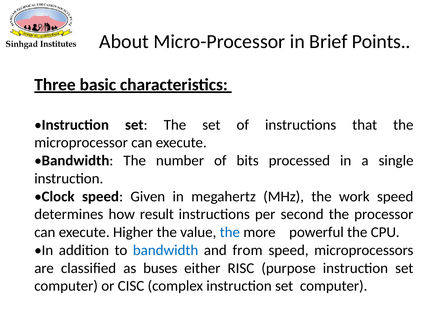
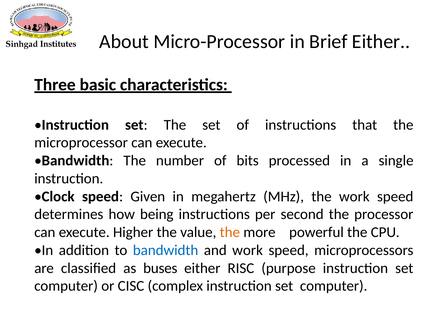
Brief Points: Points -> Either (381, 42)
result: result -> being (157, 214)
the colour: blue -> orange (230, 232)
and from: from -> work (248, 250)
